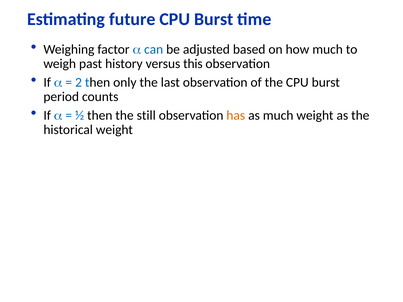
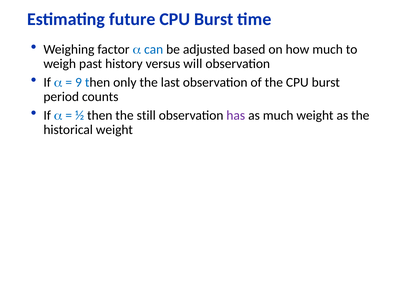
this: this -> will (193, 64)
2: 2 -> 9 (79, 82)
has colour: orange -> purple (236, 115)
